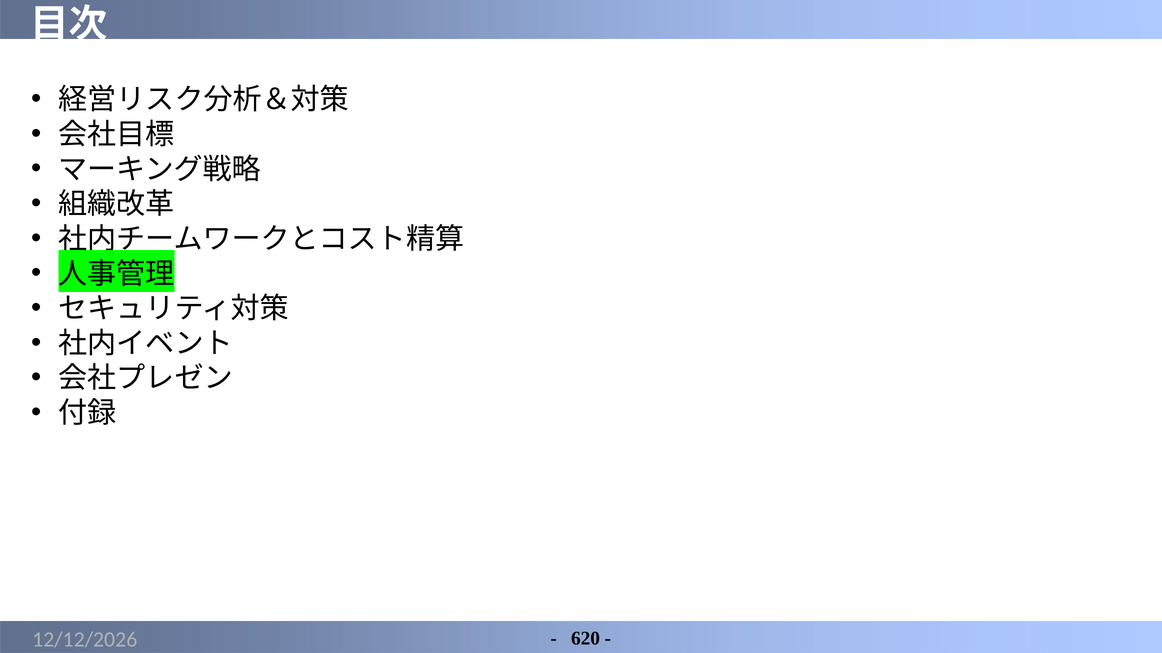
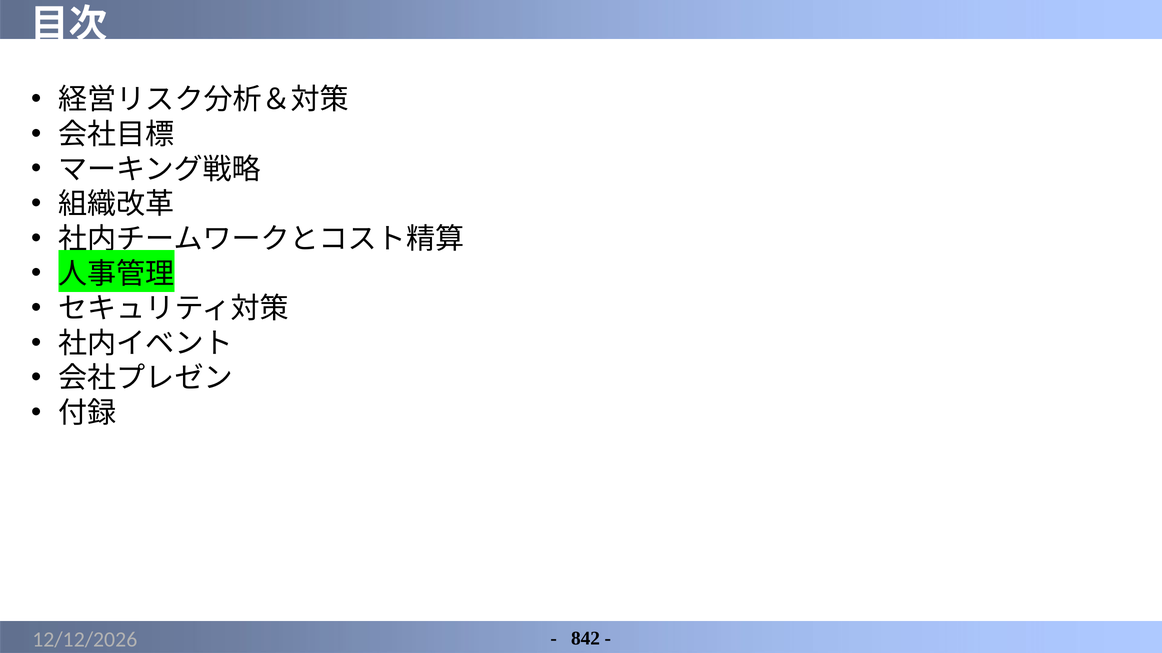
620: 620 -> 842 (586, 639)
